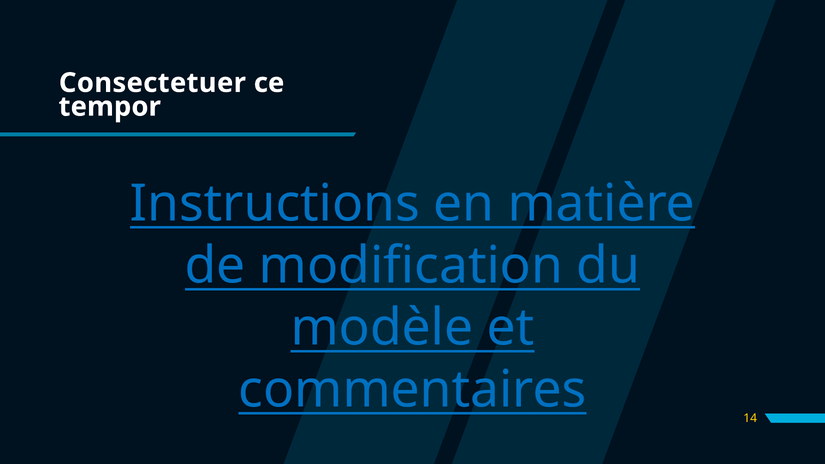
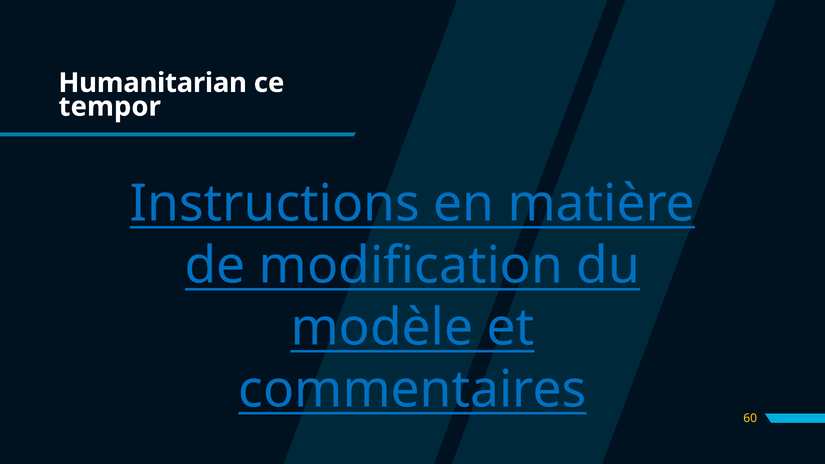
Consectetuer: Consectetuer -> Humanitarian (153, 83)
14: 14 -> 60 (750, 418)
